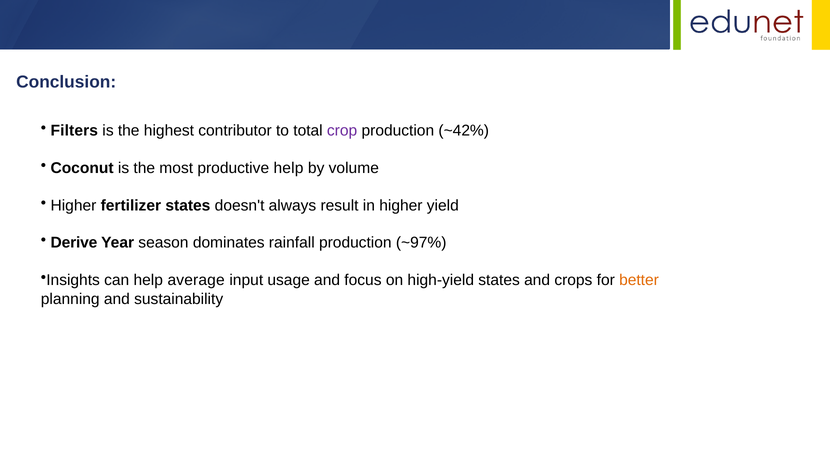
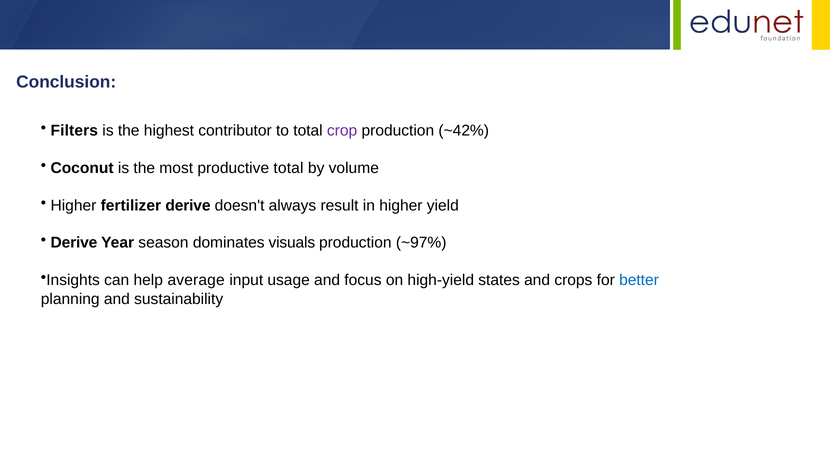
productive help: help -> total (288, 168)
fertilizer states: states -> derive (188, 205)
rainfall: rainfall -> visuals (292, 243)
better colour: orange -> blue (639, 280)
